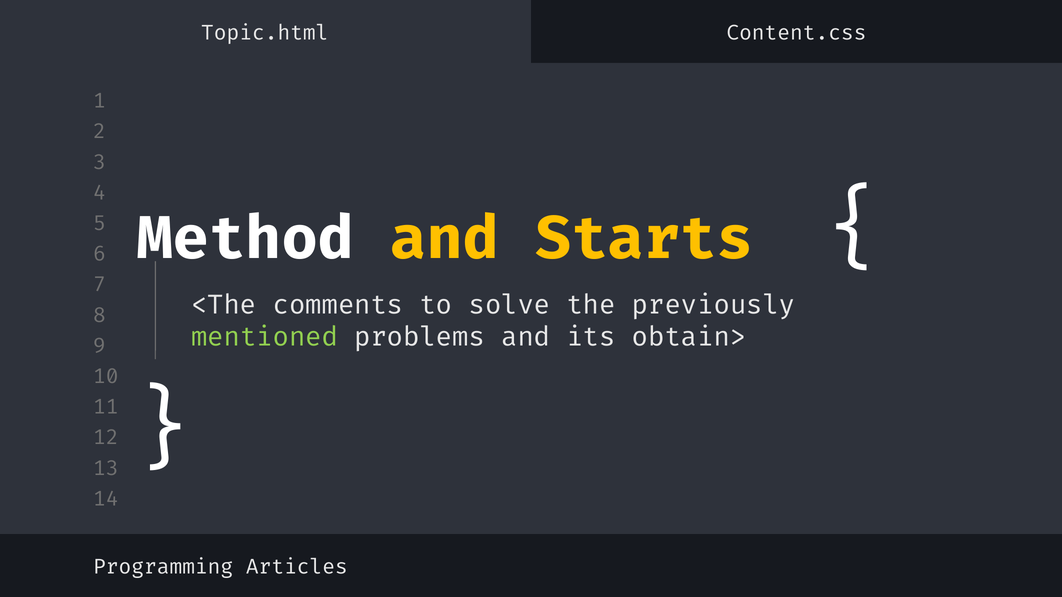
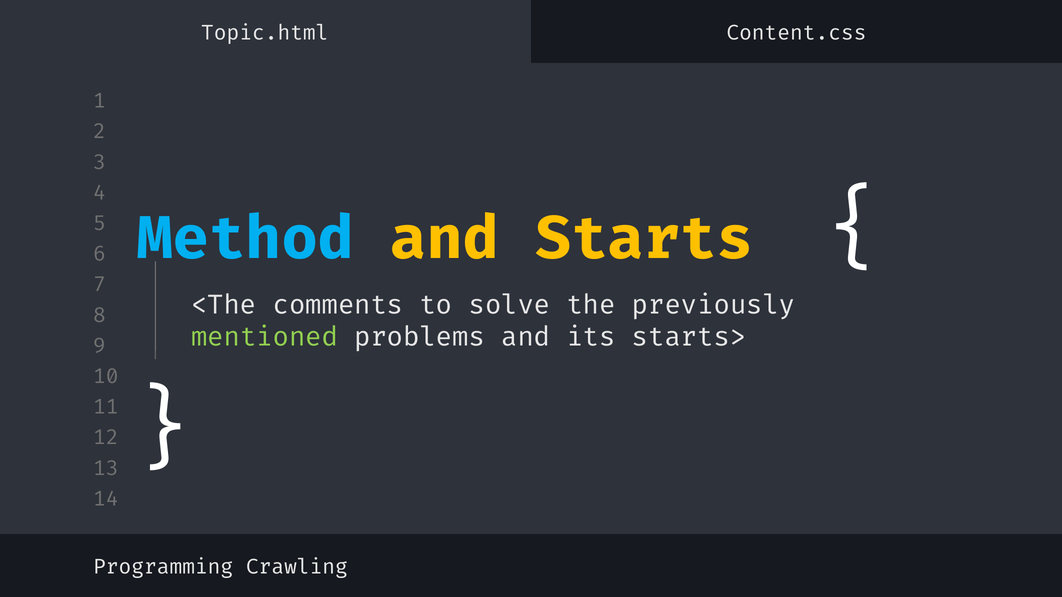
Method colour: white -> light blue (245, 239)
obtain>: obtain> -> starts> (689, 337)
Articles: Articles -> Crawling (297, 567)
